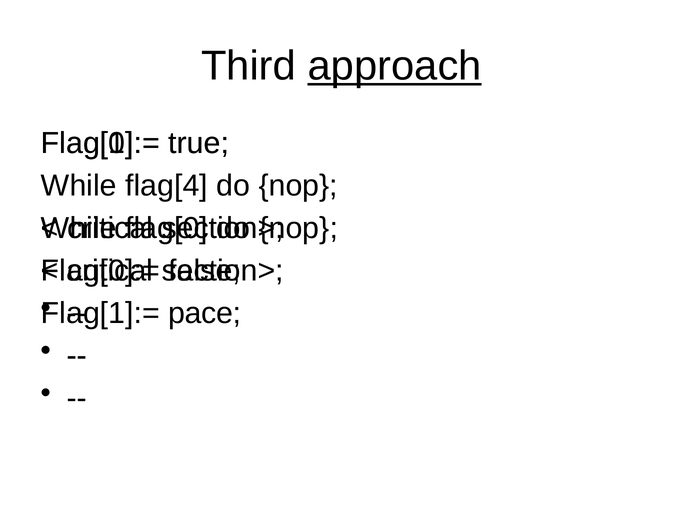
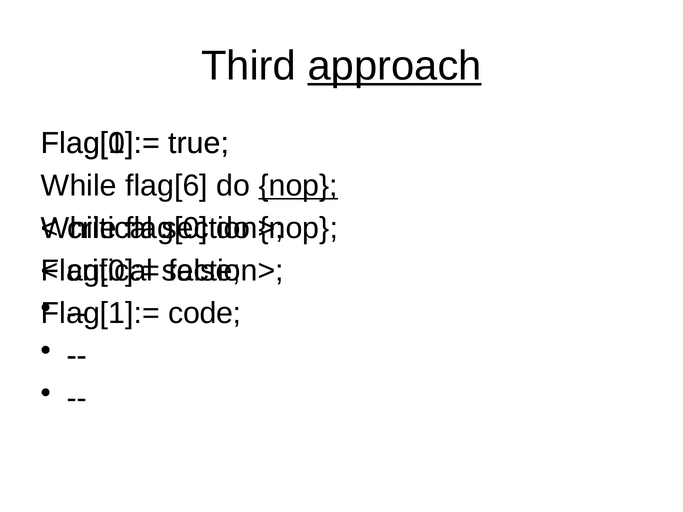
flag[4: flag[4 -> flag[6 (167, 186)
nop underline: none -> present (298, 186)
pace: pace -> code (205, 313)
